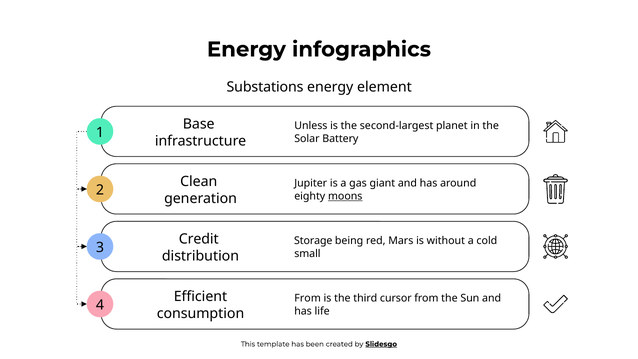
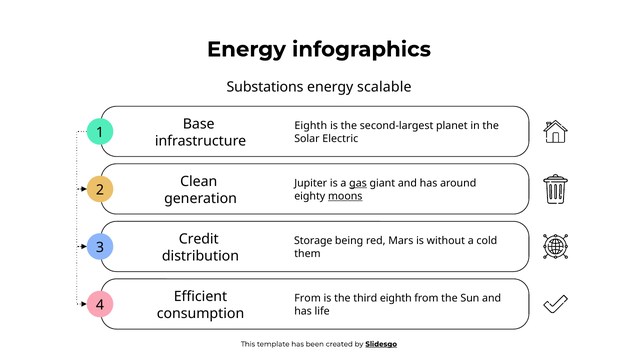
element: element -> scalable (384, 87)
Unless: Unless -> Eighth (311, 126)
Battery: Battery -> Electric (340, 138)
gas underline: none -> present (358, 183)
small: small -> them (307, 254)
third cursor: cursor -> eighth (396, 298)
